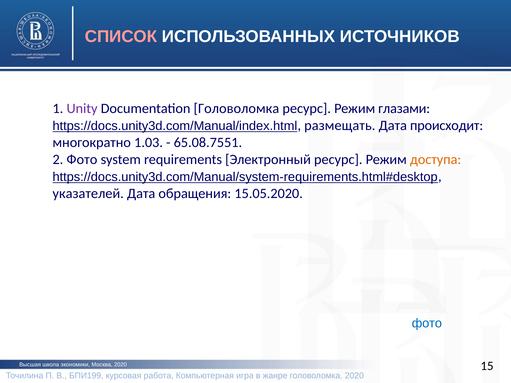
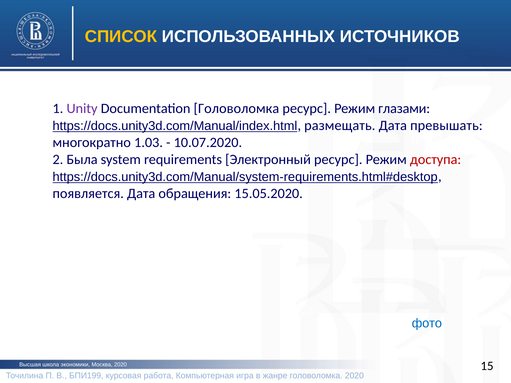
СПИСОК colour: pink -> yellow (121, 37)
происходит: происходит -> превышать (446, 126)
65.08.7551: 65.08.7551 -> 10.07.2020 (208, 143)
2 Фото: Фото -> Была (82, 160)
доступа colour: orange -> red (436, 160)
указателей: указателей -> появляется (88, 194)
